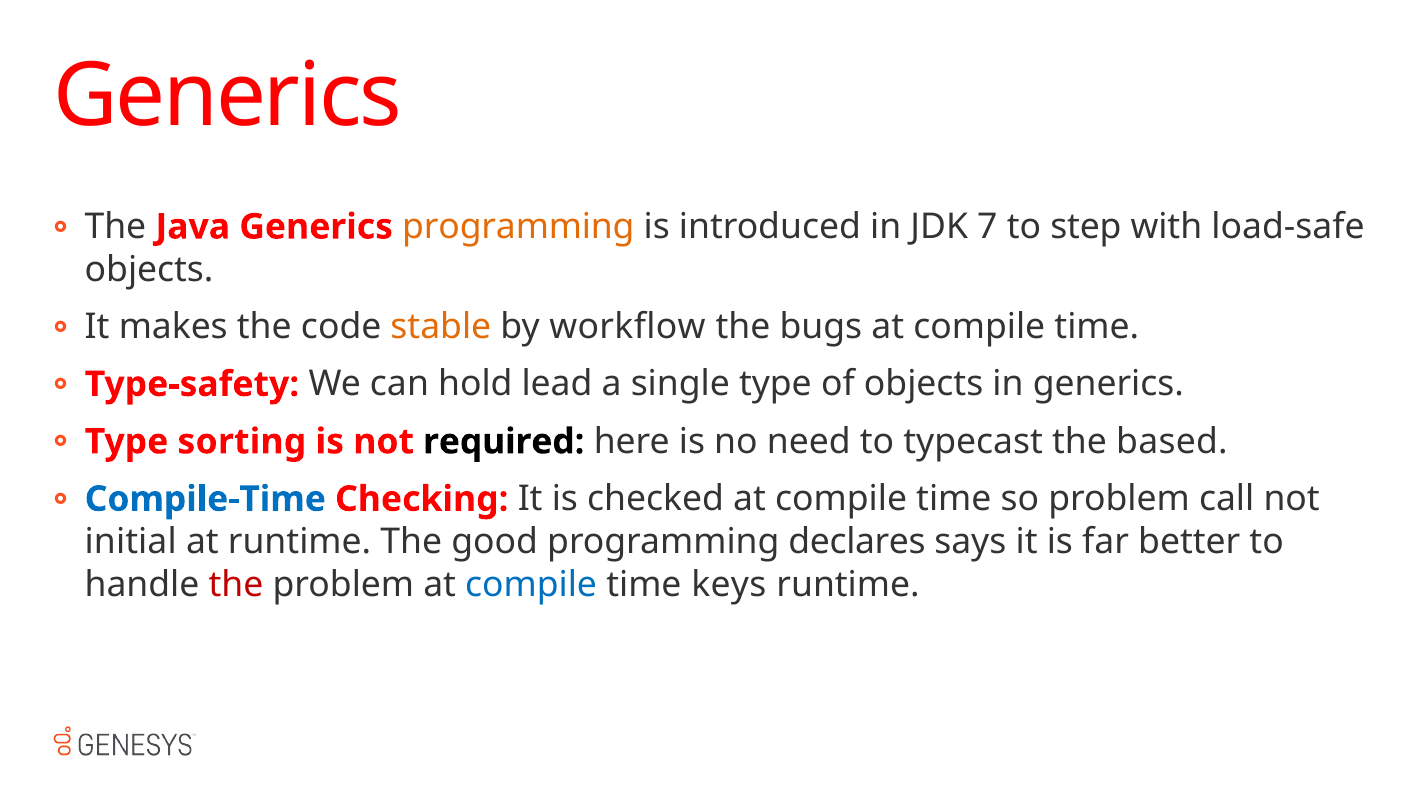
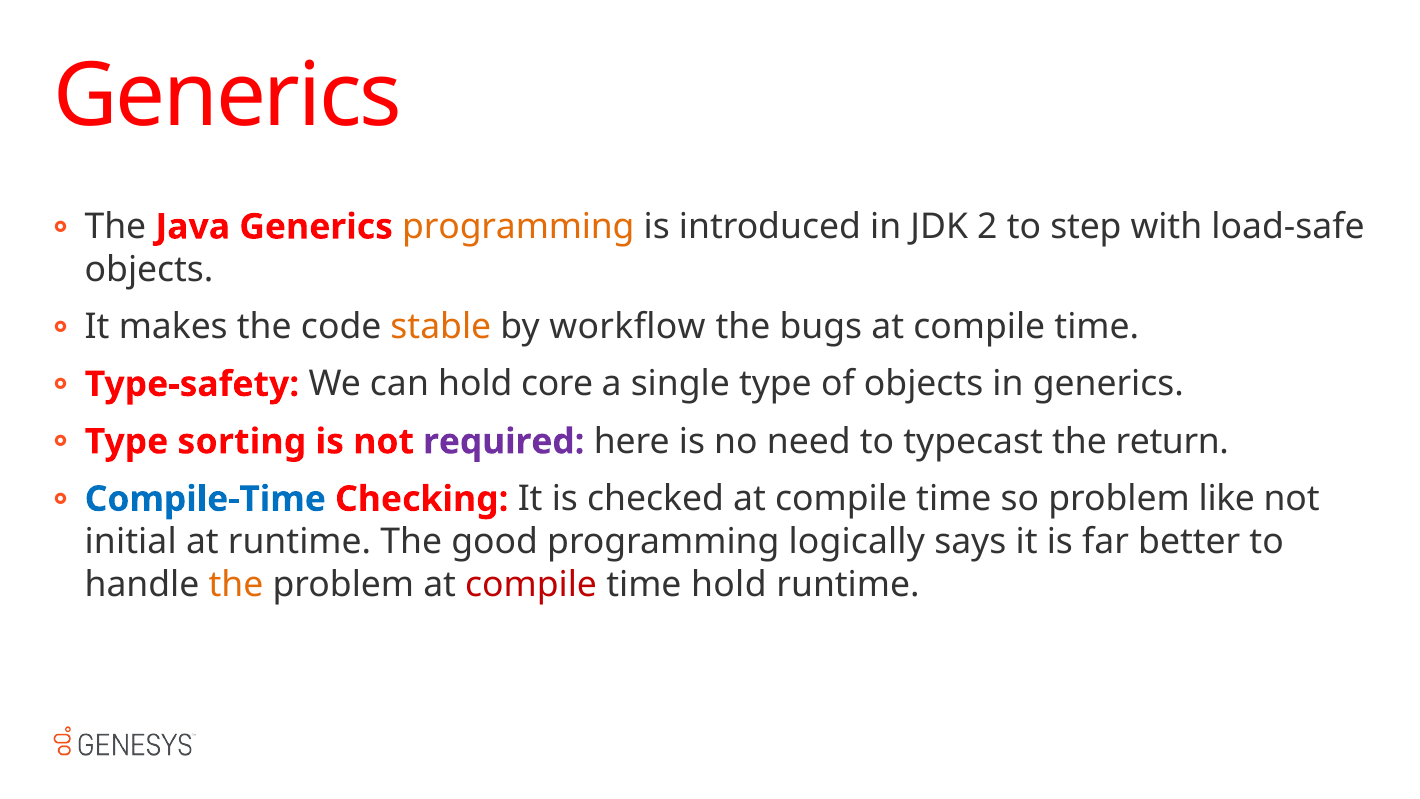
7: 7 -> 2 (987, 227)
lead: lead -> core (557, 384)
required colour: black -> purple (504, 442)
based: based -> return (1172, 442)
call: call -> like (1227, 499)
declares: declares -> logically (857, 542)
the colour: red -> orange (236, 584)
compile colour: blue -> red (531, 584)
time keys: keys -> hold (729, 584)
